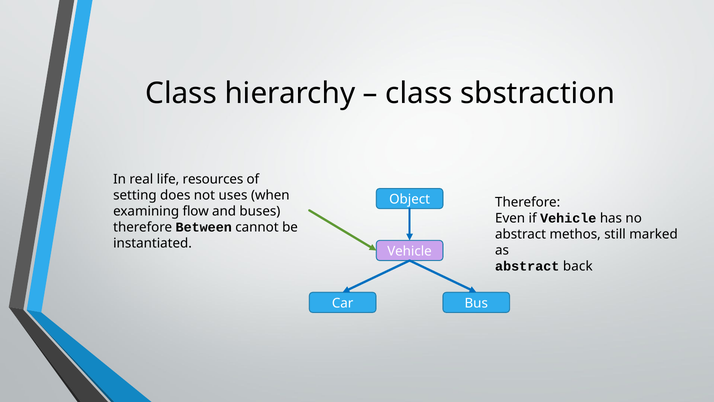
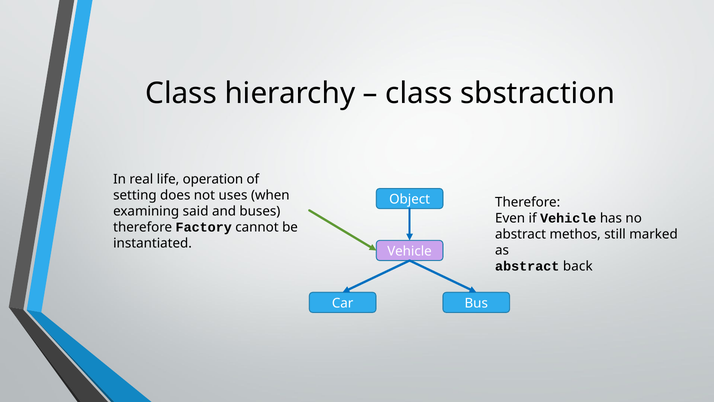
resources: resources -> operation (213, 179)
flow: flow -> said (196, 211)
Between: Between -> Factory (204, 227)
